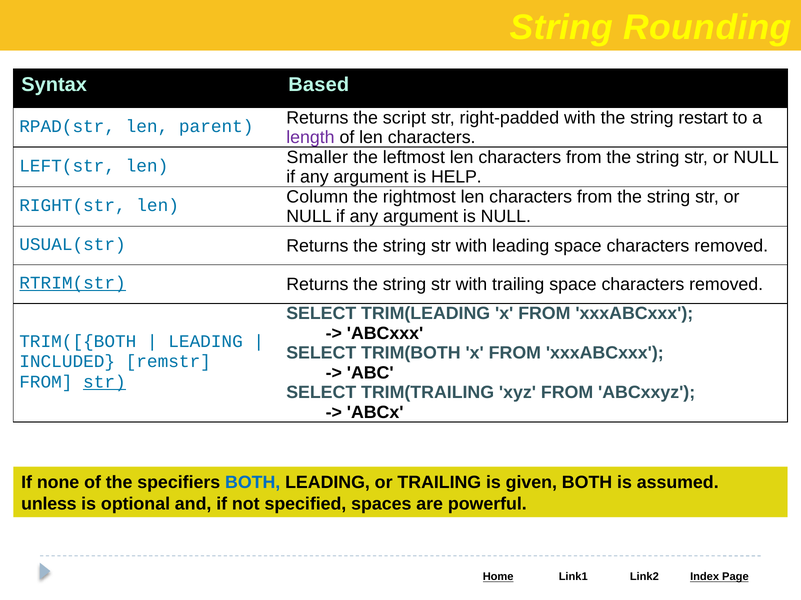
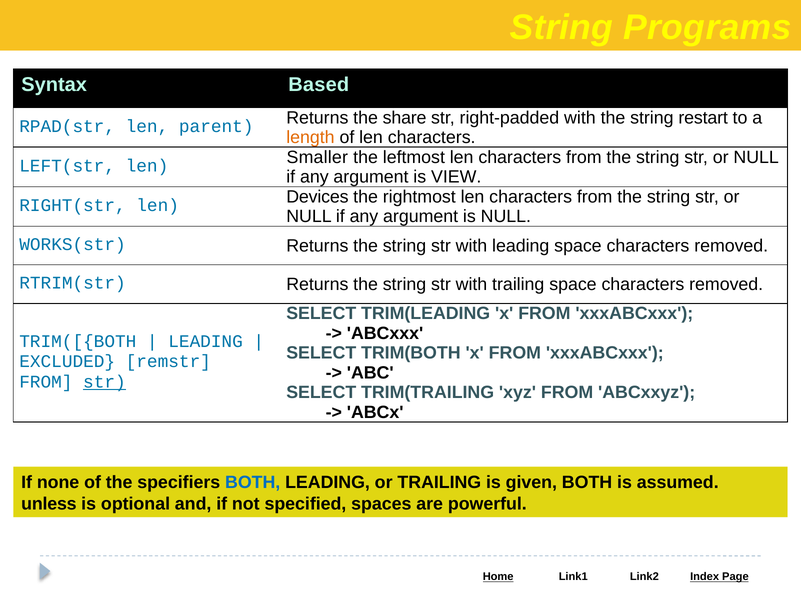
Rounding: Rounding -> Programs (707, 28)
script: script -> share (405, 118)
length colour: purple -> orange (310, 138)
HELP: HELP -> VIEW (456, 177)
Column: Column -> Devices (317, 197)
USUAL(str: USUAL(str -> WORKS(str (73, 245)
RTRIM(str underline: present -> none (73, 283)
INCLUDED: INCLUDED -> EXCLUDED (67, 362)
